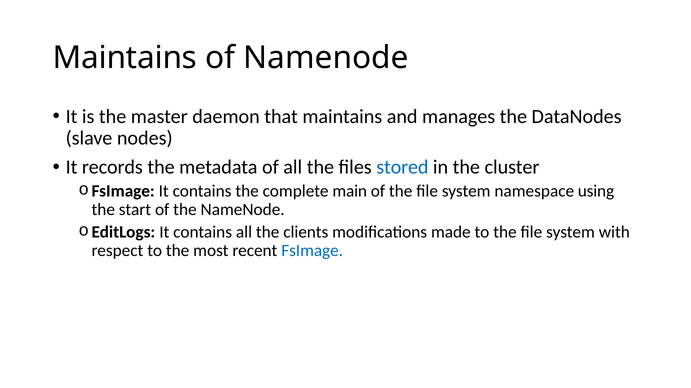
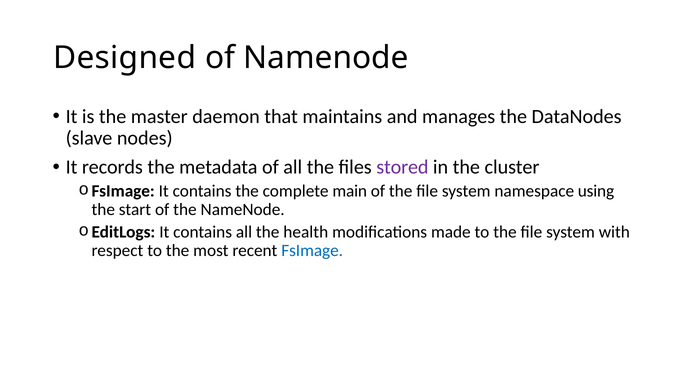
Maintains: Maintains -> Designed (125, 58)
stored colour: blue -> purple (402, 168)
clients: clients -> health (306, 232)
